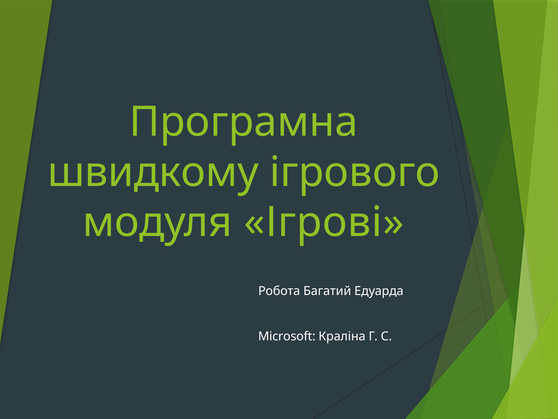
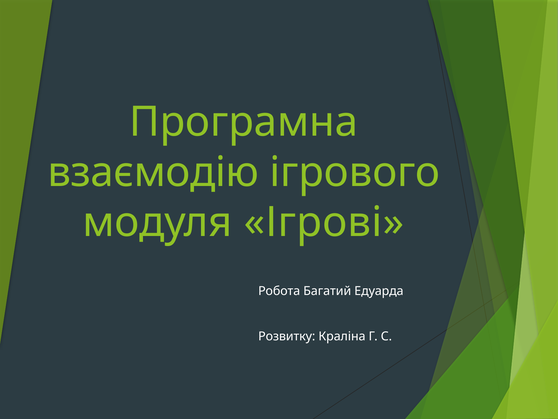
швидкому: швидкому -> взаємодію (153, 172)
Microsoft: Microsoft -> Розвитку (287, 336)
